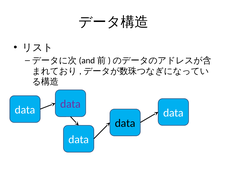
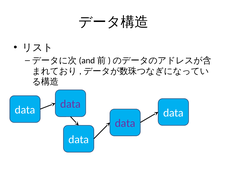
data colour: black -> purple (125, 123)
